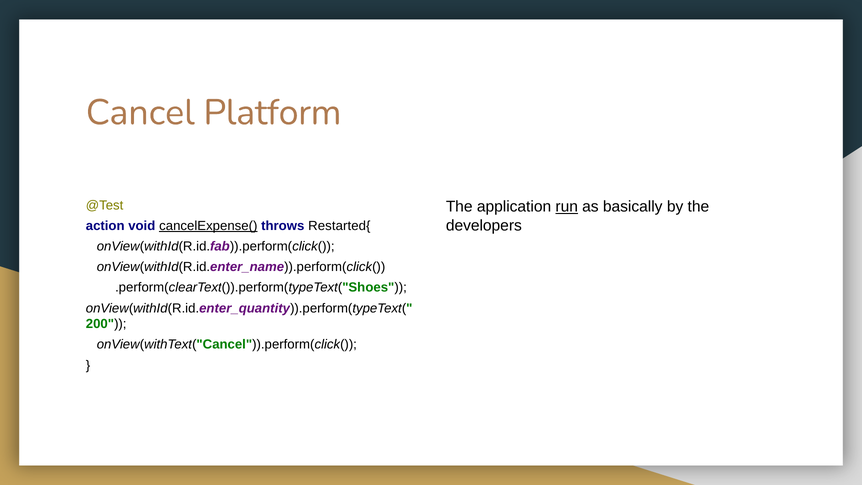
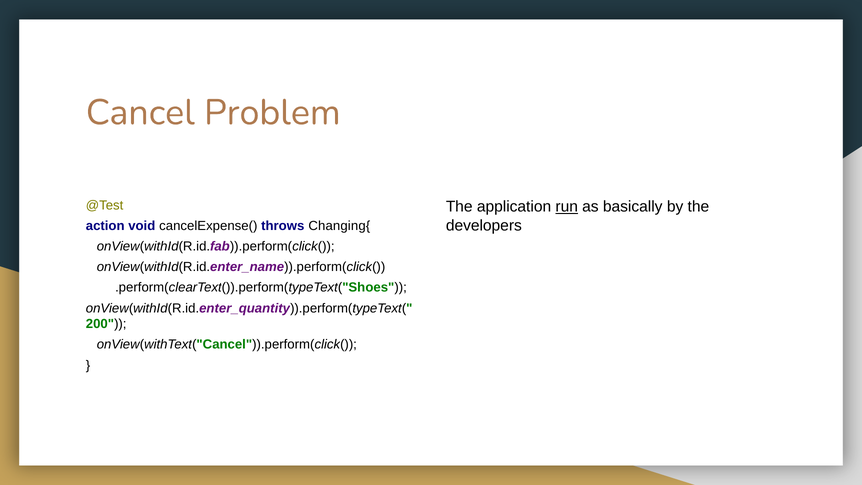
Platform: Platform -> Problem (272, 112)
cancelExpense( underline: present -> none (208, 226)
Restarted{: Restarted{ -> Changing{ (339, 226)
